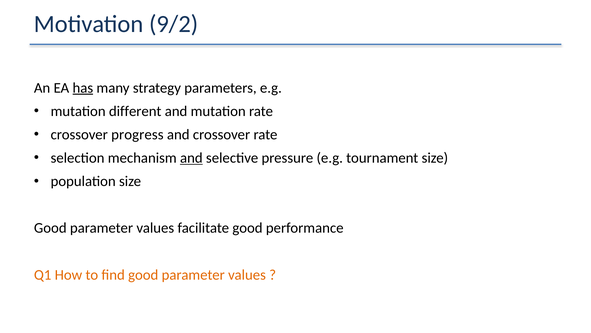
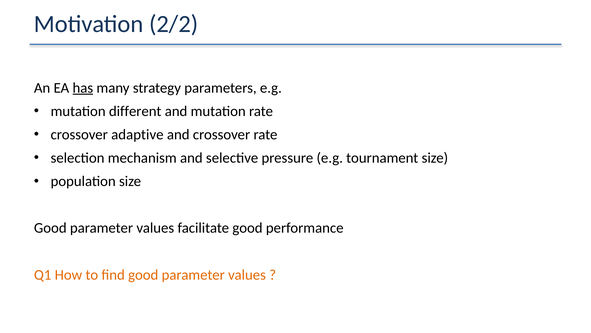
9/2: 9/2 -> 2/2 (174, 24)
progress: progress -> adaptive (137, 134)
and underline: present -> none (191, 158)
